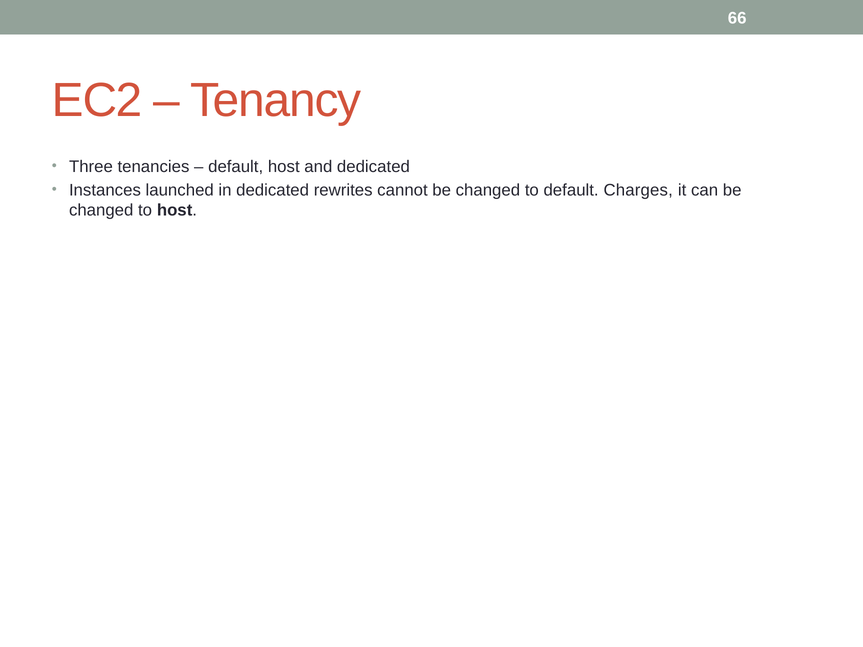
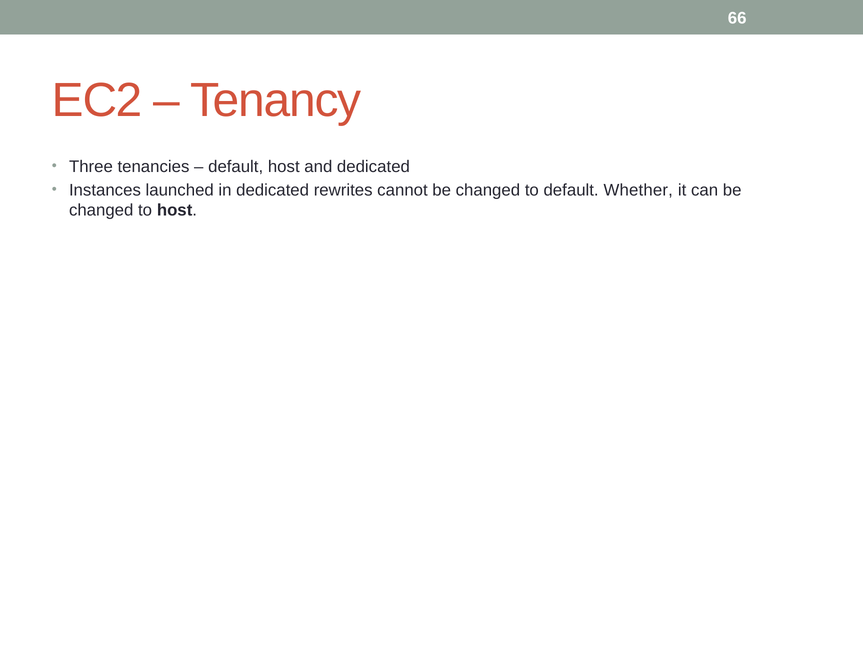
Charges: Charges -> Whether (638, 190)
